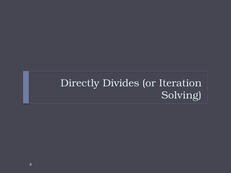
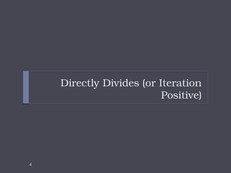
Solving: Solving -> Positive (182, 95)
